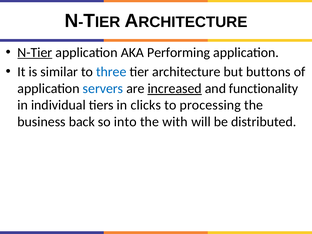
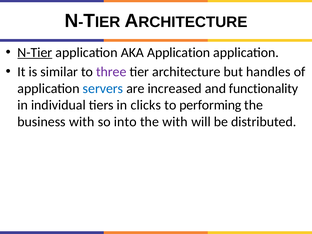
AKA Performing: Performing -> Application (179, 52)
three colour: blue -> purple (111, 72)
buttons: buttons -> handles (268, 72)
increased underline: present -> none (175, 89)
processing: processing -> performing (210, 105)
business back: back -> with (82, 122)
